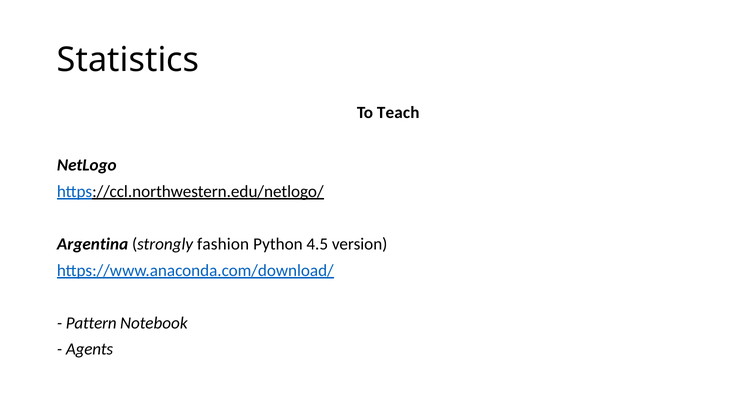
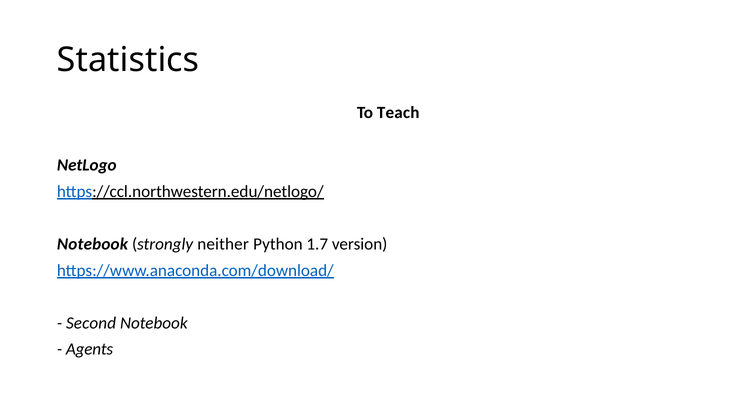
Argentina: Argentina -> Notebook (92, 244)
fashion: fashion -> neither (223, 244)
4.5: 4.5 -> 1.7 (317, 244)
Pattern: Pattern -> Second (91, 323)
